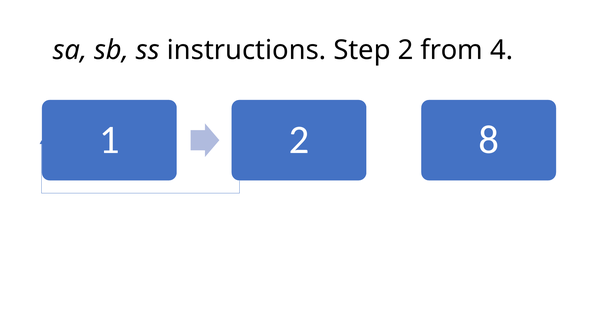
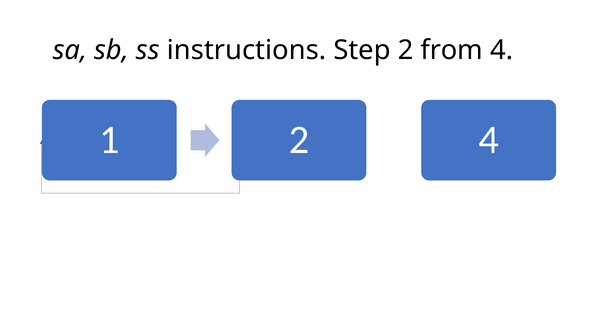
2 8: 8 -> 4 (489, 140)
